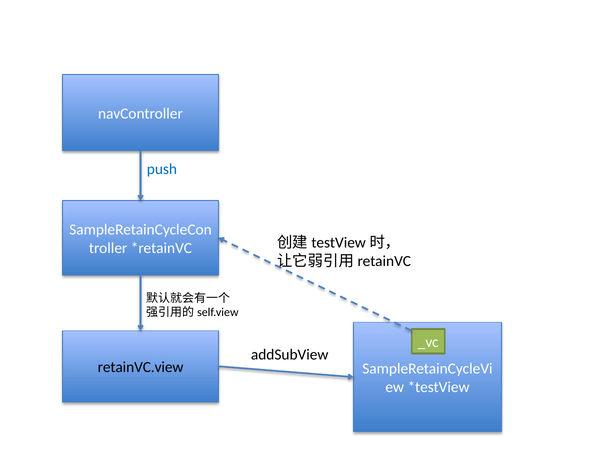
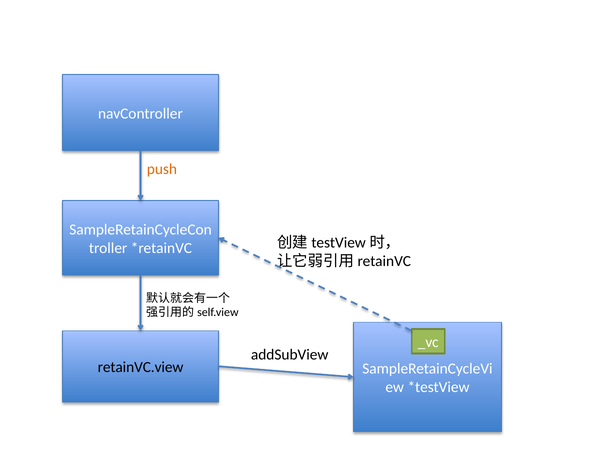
push colour: blue -> orange (162, 169)
